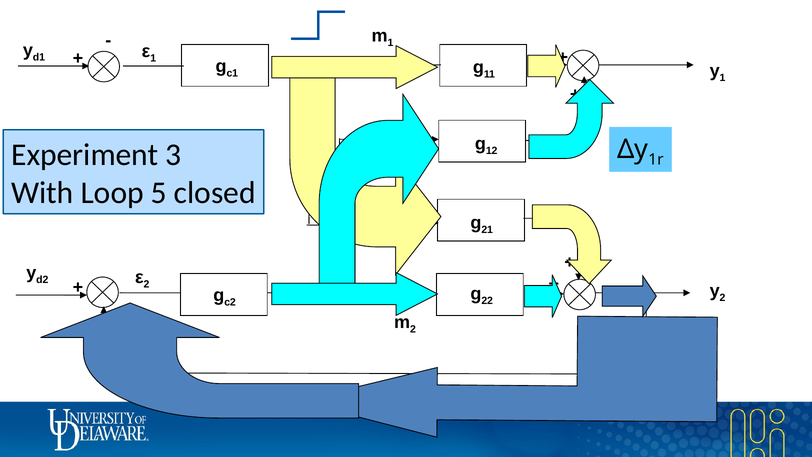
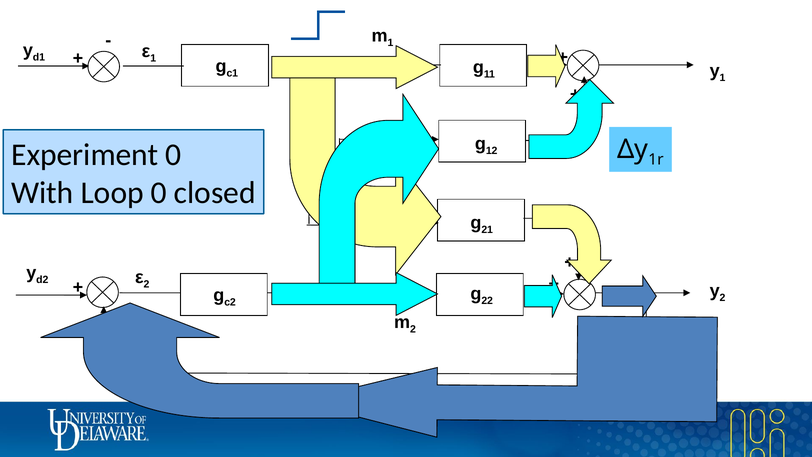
Experiment 3: 3 -> 0 (173, 155)
Loop 5: 5 -> 0 (159, 193)
